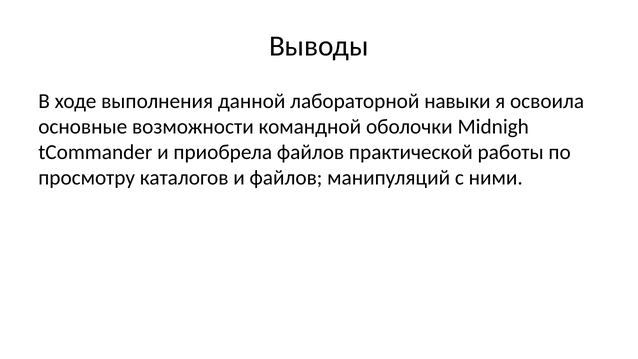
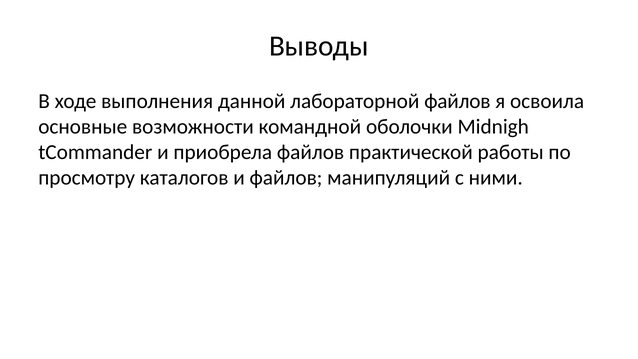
лабораторной навыки: навыки -> файлов (457, 101)
